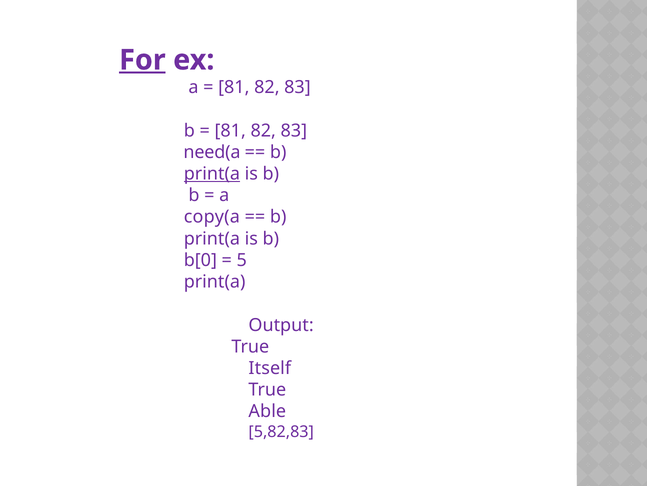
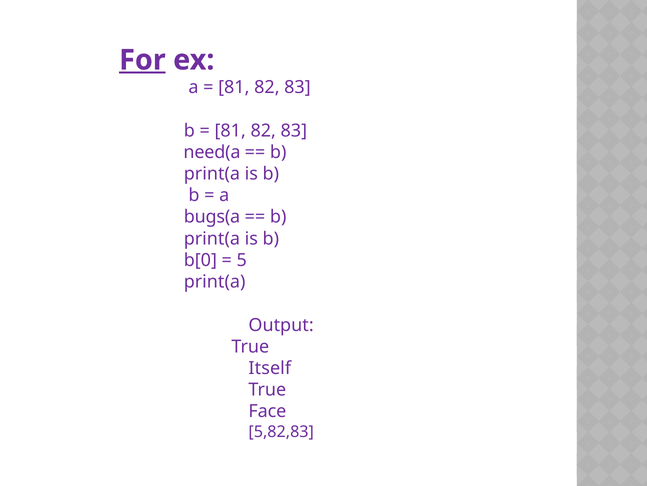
print(a underline: present -> none (212, 174)
copy(a: copy(a -> bugs(a (212, 217)
Able: Able -> Face (267, 411)
